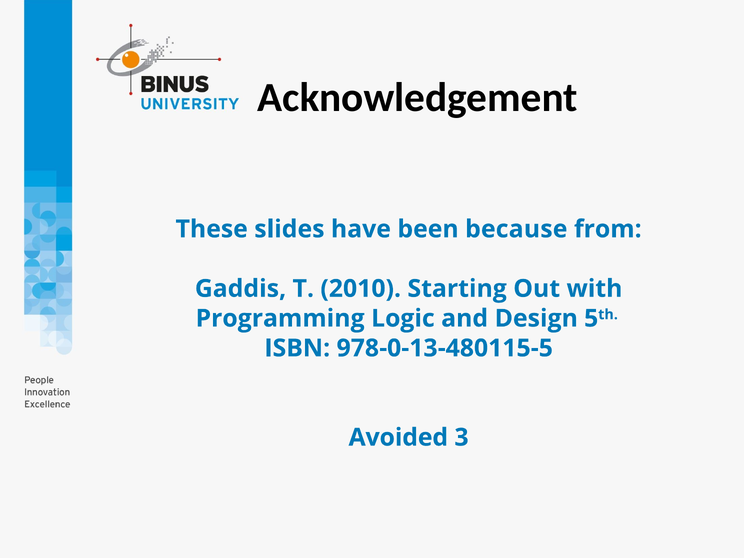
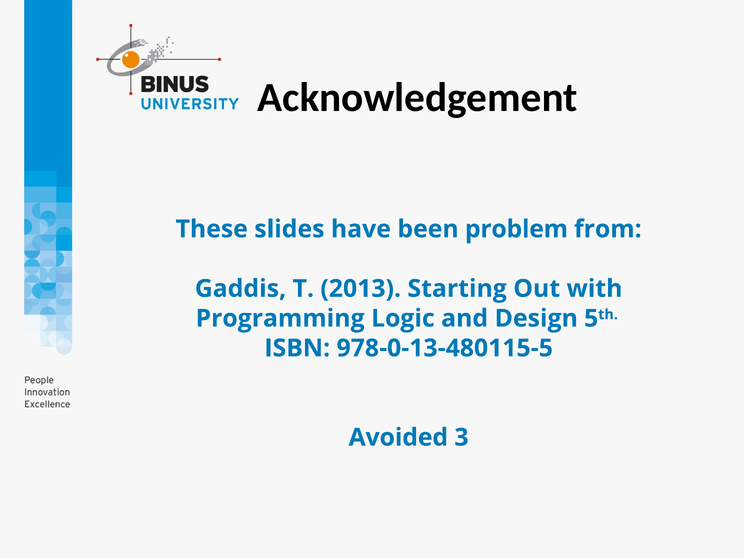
because: because -> problem (516, 229)
2010: 2010 -> 2013 (361, 289)
